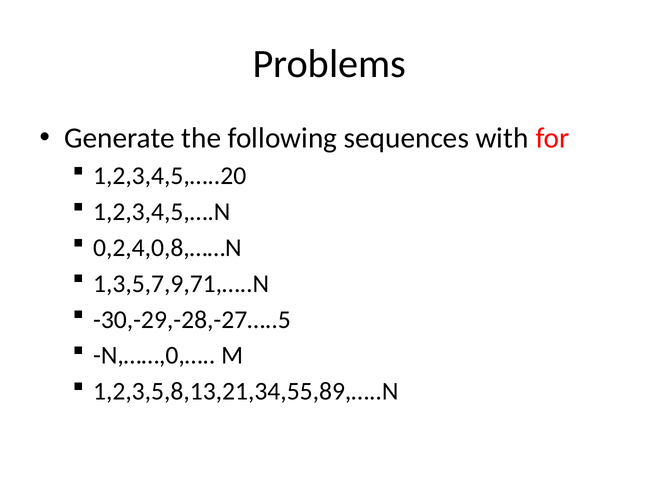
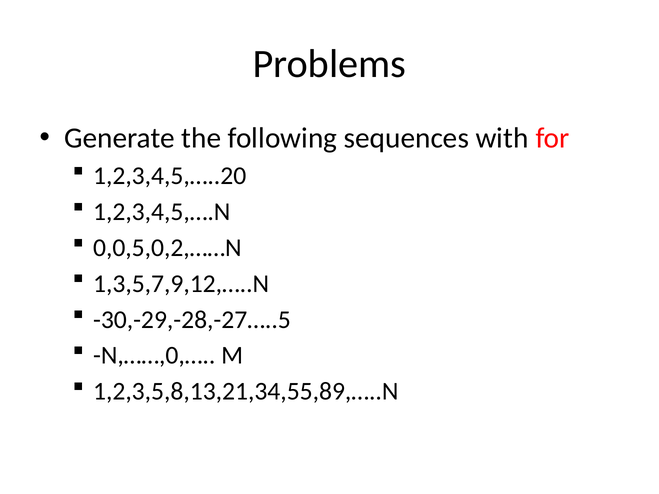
0,2,4,0,8,……N: 0,2,4,0,8,……N -> 0,0,5,0,2,……N (167, 248)
1,3,5,7,9,71,…..N: 1,3,5,7,9,71,…..N -> 1,3,5,7,9,12,…..N (181, 284)
